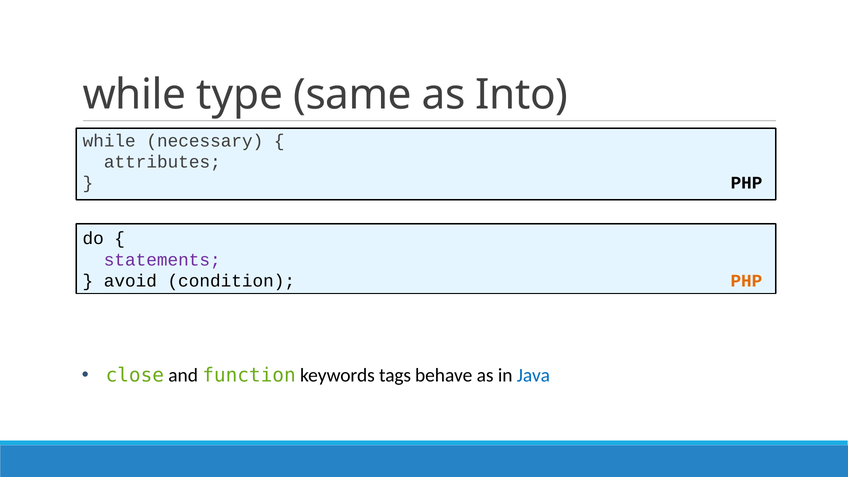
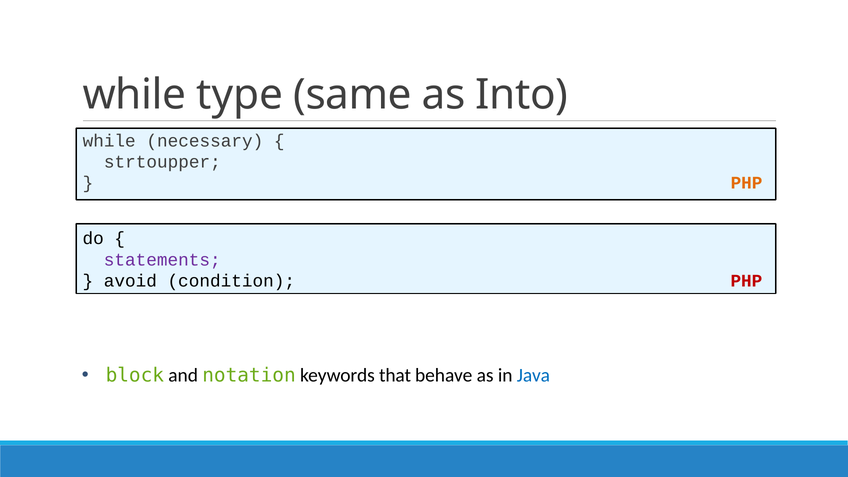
attributes: attributes -> strtoupper (162, 162)
PHP colour: black -> orange (747, 183)
PHP colour: orange -> red (746, 281)
close: close -> block (135, 375)
function: function -> notation (249, 375)
tags: tags -> that (395, 375)
